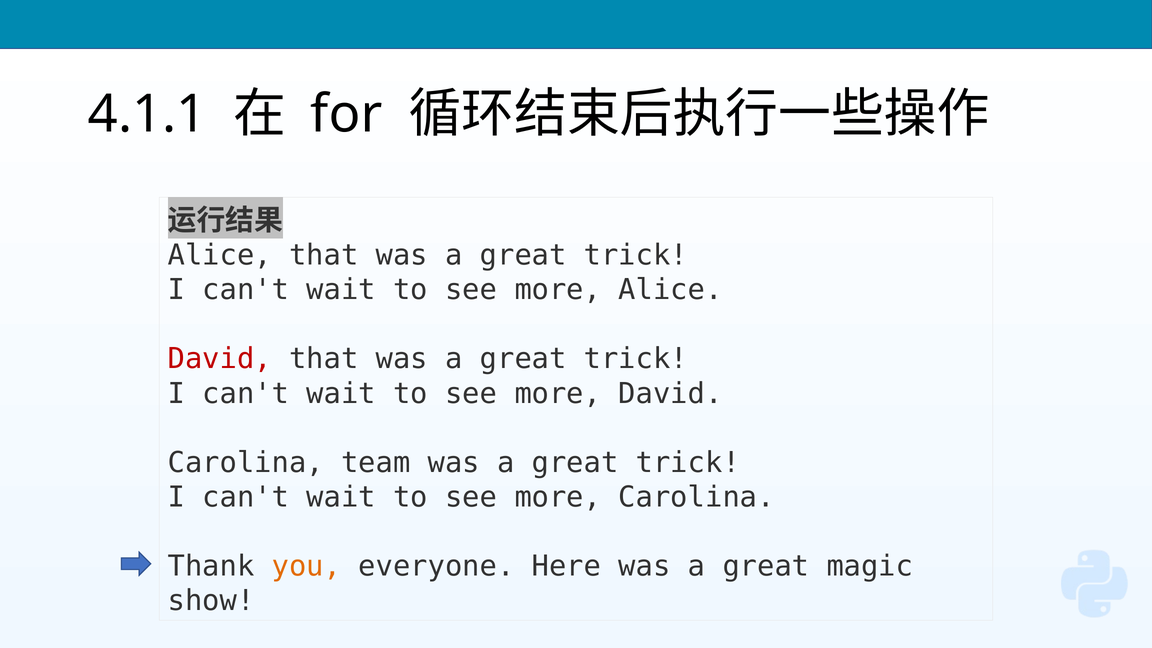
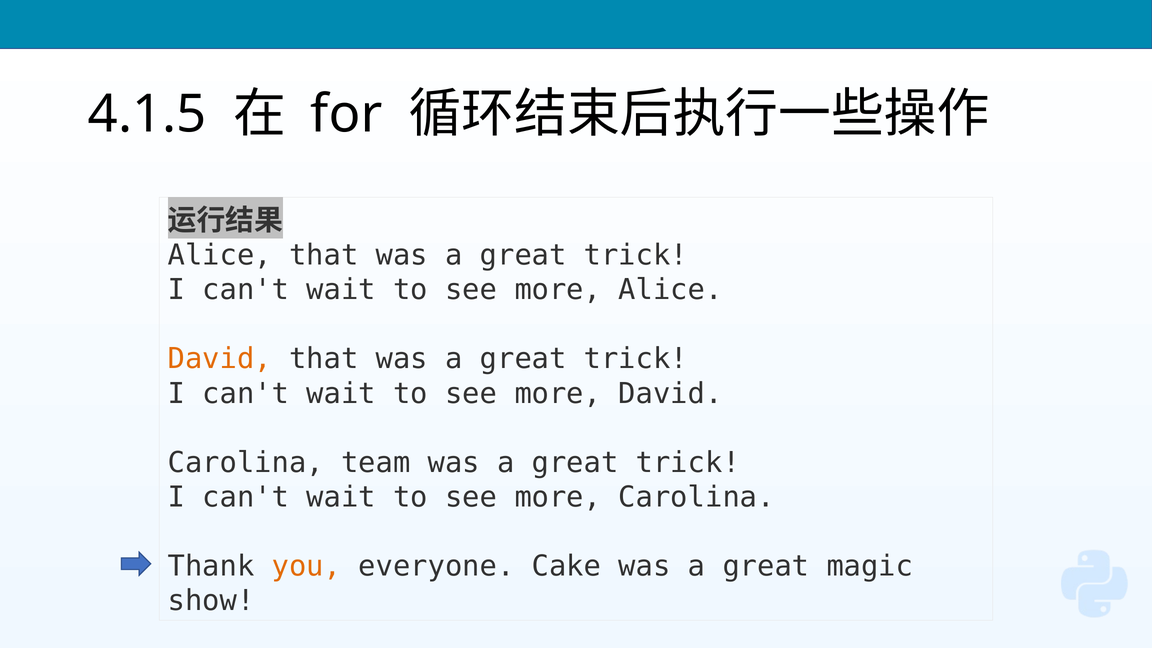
4.1.1: 4.1.1 -> 4.1.5 (147, 114)
David colour: red -> orange (220, 359)
Here: Here -> Cake (566, 566)
